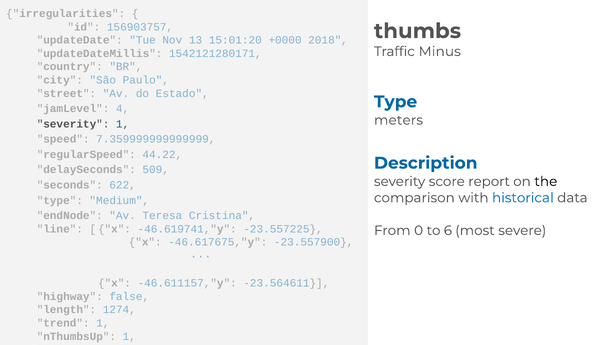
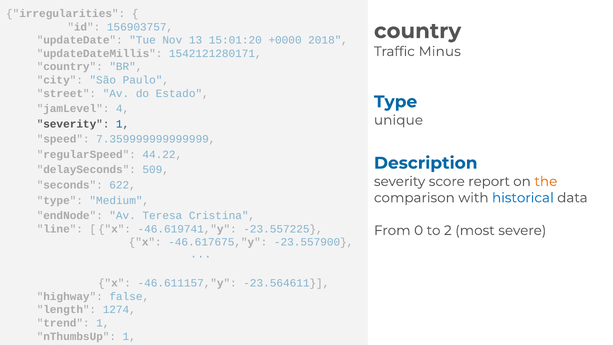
thumbs: thumbs -> country (418, 31)
meters: meters -> unique (398, 120)
the colour: black -> orange (546, 181)
to 6: 6 -> 2 (448, 230)
